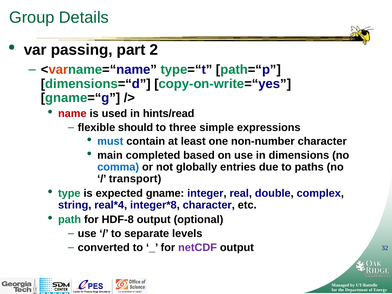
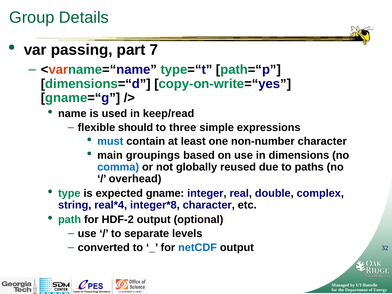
2: 2 -> 7 (154, 50)
name colour: red -> black (72, 114)
hints/read: hints/read -> keep/read (169, 114)
completed: completed -> groupings (153, 155)
entries: entries -> reused (238, 167)
transport: transport -> overhead (135, 179)
HDF-8: HDF-8 -> HDF-2 (118, 220)
netCDF colour: purple -> blue (198, 247)
